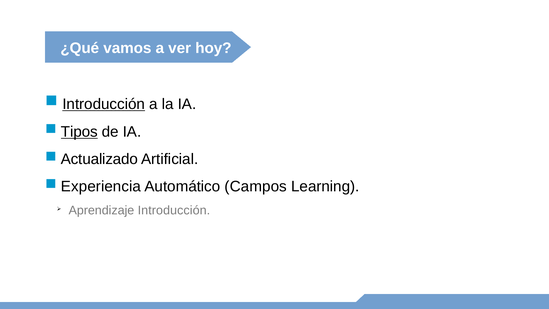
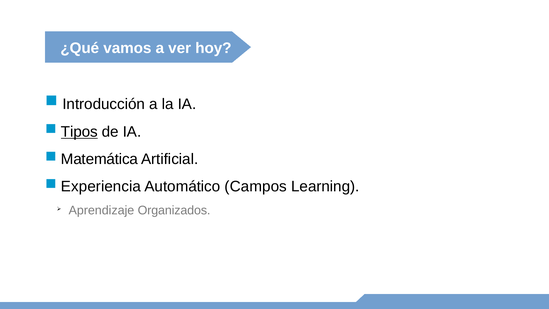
Introducción underline: present -> none (104, 104)
Actualizado: Actualizado -> Matemática (99, 159)
Aprendizaje Introducción: Introducción -> Organizados (174, 210)
